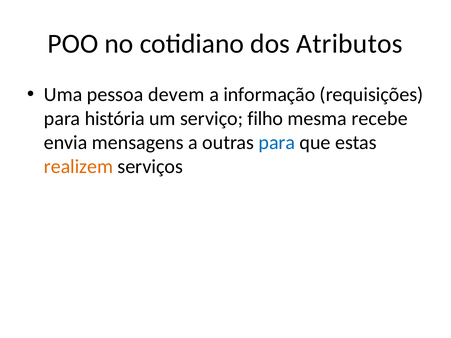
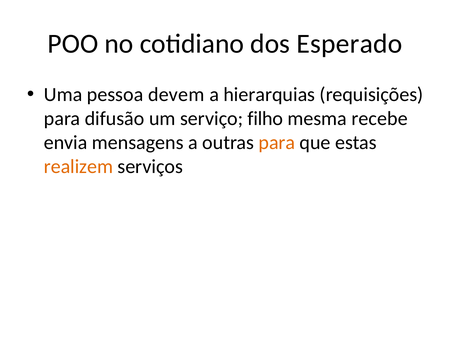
Atributos: Atributos -> Esperado (349, 44)
informação: informação -> hierarquias (269, 95)
história: história -> difusão (115, 119)
para colour: blue -> orange (277, 143)
